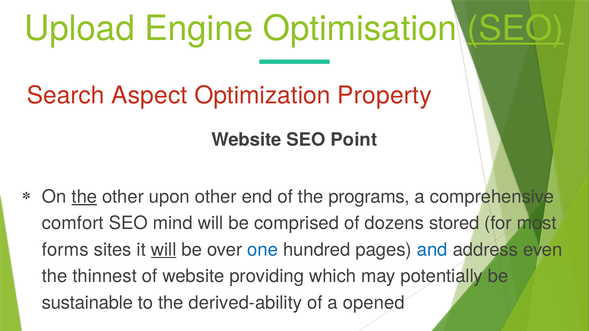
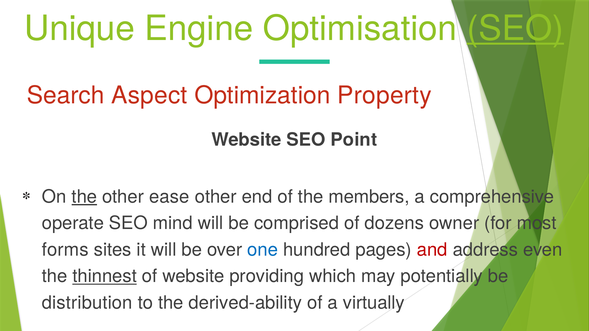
Upload: Upload -> Unique (80, 29)
upon: upon -> ease (169, 197)
programs: programs -> members (369, 197)
comfort: comfort -> operate (73, 223)
stored: stored -> owner (454, 223)
will underline: present -> none (164, 250)
and colour: blue -> red (432, 250)
thinnest underline: none -> present (105, 276)
sustainable: sustainable -> distribution (87, 303)
opened: opened -> virtually (374, 303)
